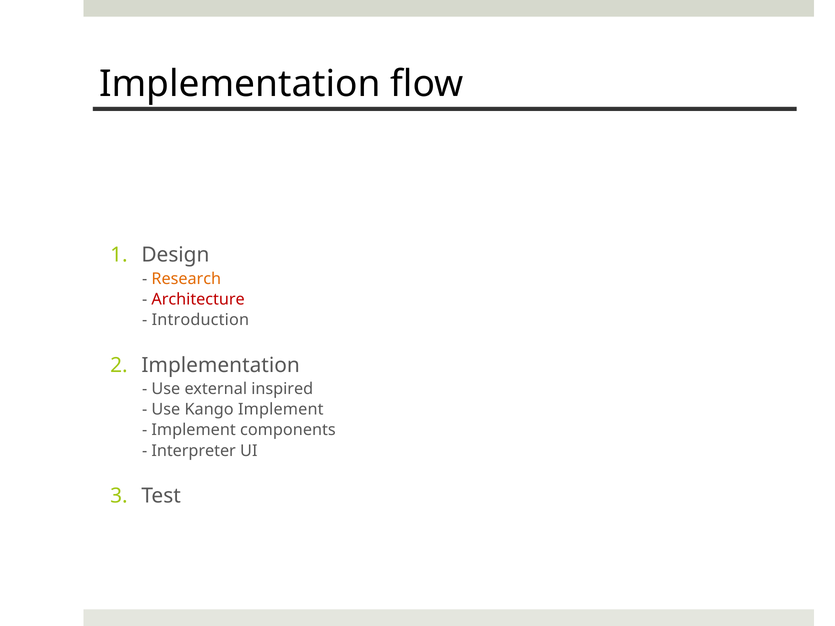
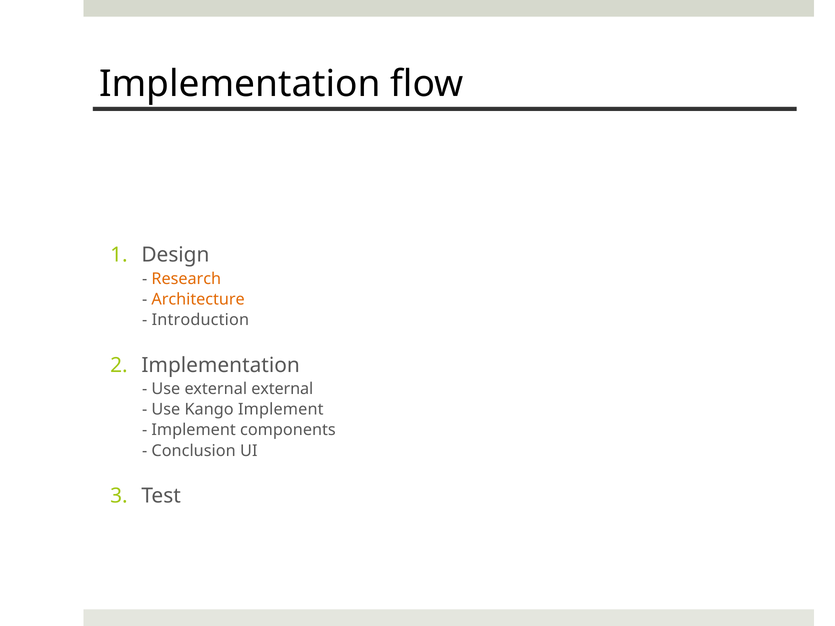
Architecture colour: red -> orange (198, 299)
external inspired: inspired -> external (282, 389)
Interpreter: Interpreter -> Conclusion (194, 451)
